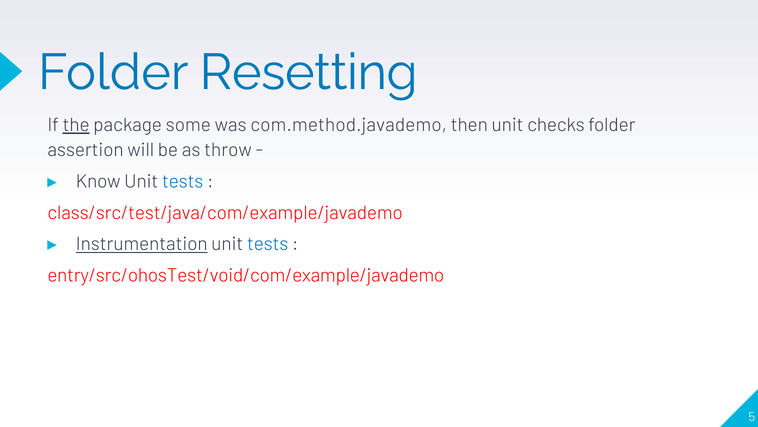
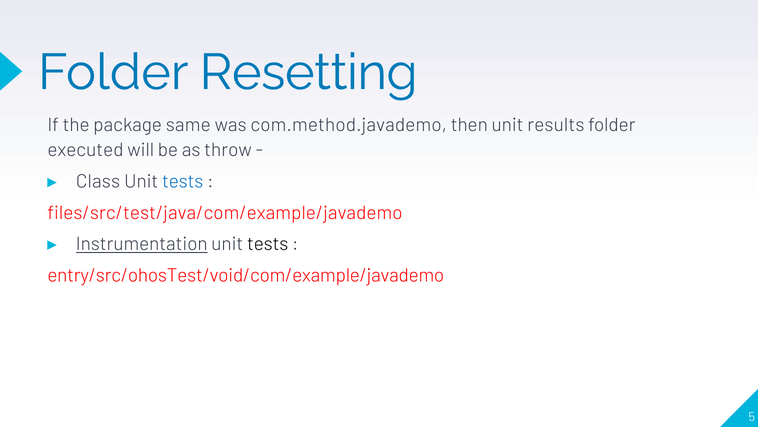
the underline: present -> none (76, 125)
some: some -> same (188, 125)
checks: checks -> results (556, 125)
assertion: assertion -> executed (85, 150)
Know: Know -> Class (98, 181)
class/src/test/java/com/example/javademo: class/src/test/java/com/example/javademo -> files/src/test/java/com/example/javademo (225, 213)
tests colour: blue -> black (268, 244)
